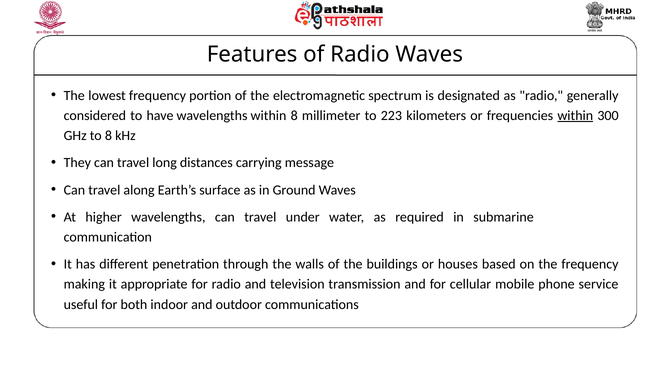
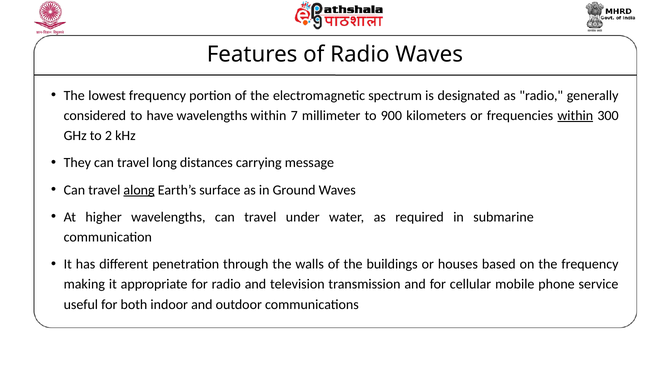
within 8: 8 -> 7 (294, 116)
223: 223 -> 900 (391, 116)
to 8: 8 -> 2 (108, 136)
along underline: none -> present (139, 190)
